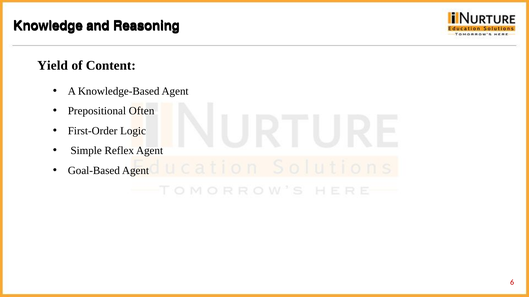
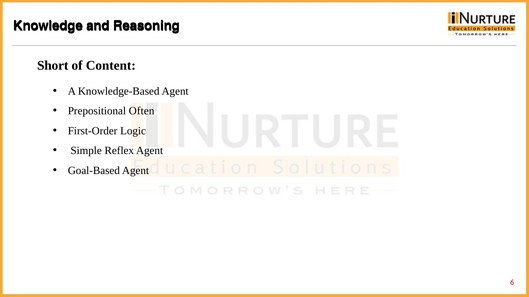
Yield: Yield -> Short (53, 66)
